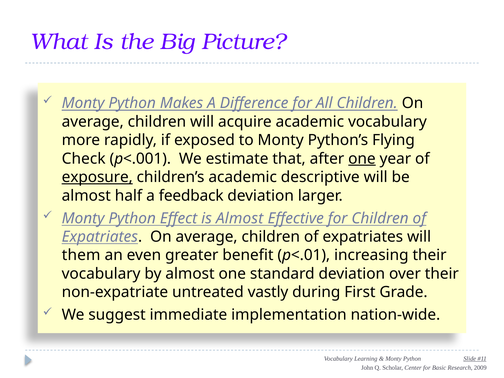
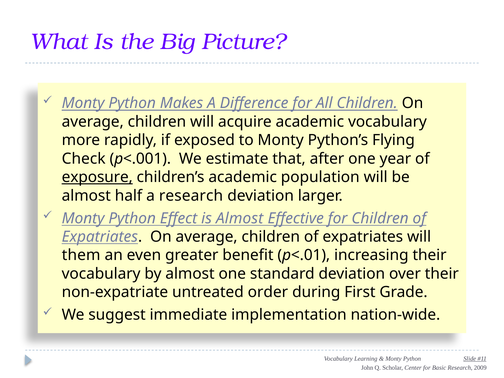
one underline: present -> none (362, 159)
descriptive: descriptive -> population (320, 177)
a feedback: feedback -> research (191, 196)
vastly: vastly -> order (268, 292)
